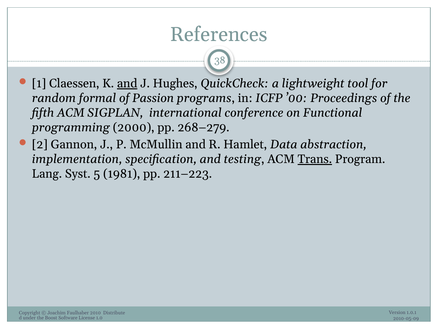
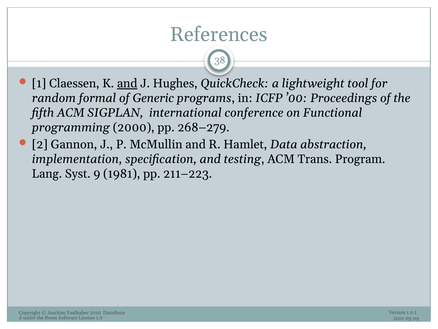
Passion: Passion -> Generic (153, 98)
Trans underline: present -> none (315, 159)
5: 5 -> 9 (97, 174)
